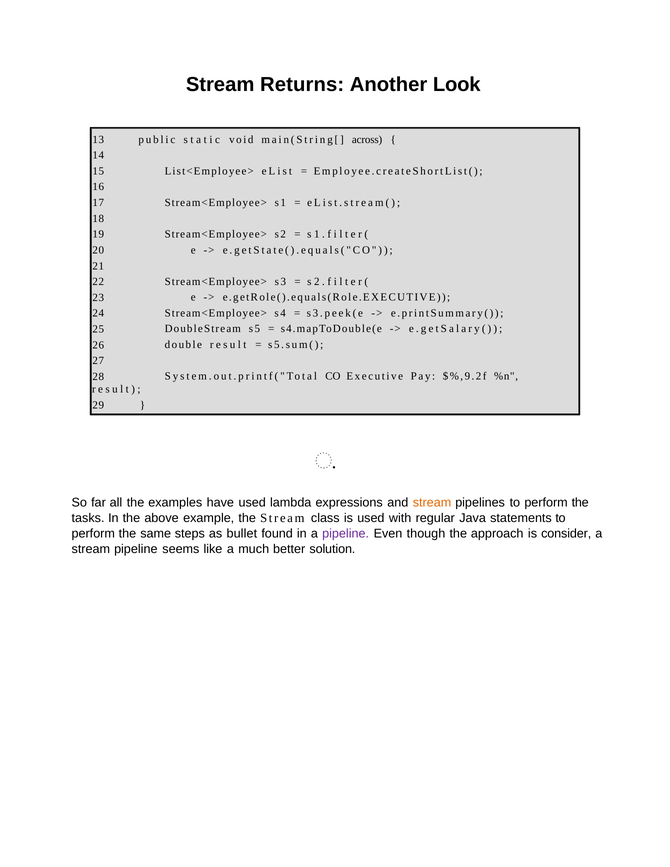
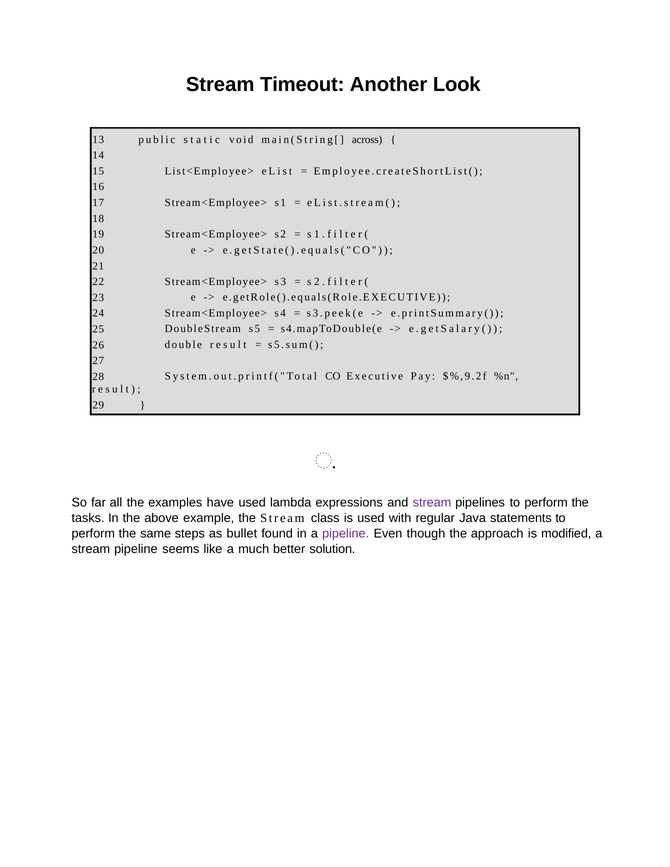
Returns: Returns -> Timeout (302, 84)
stream colour: orange -> purple (432, 503)
consider: consider -> modified (566, 534)
